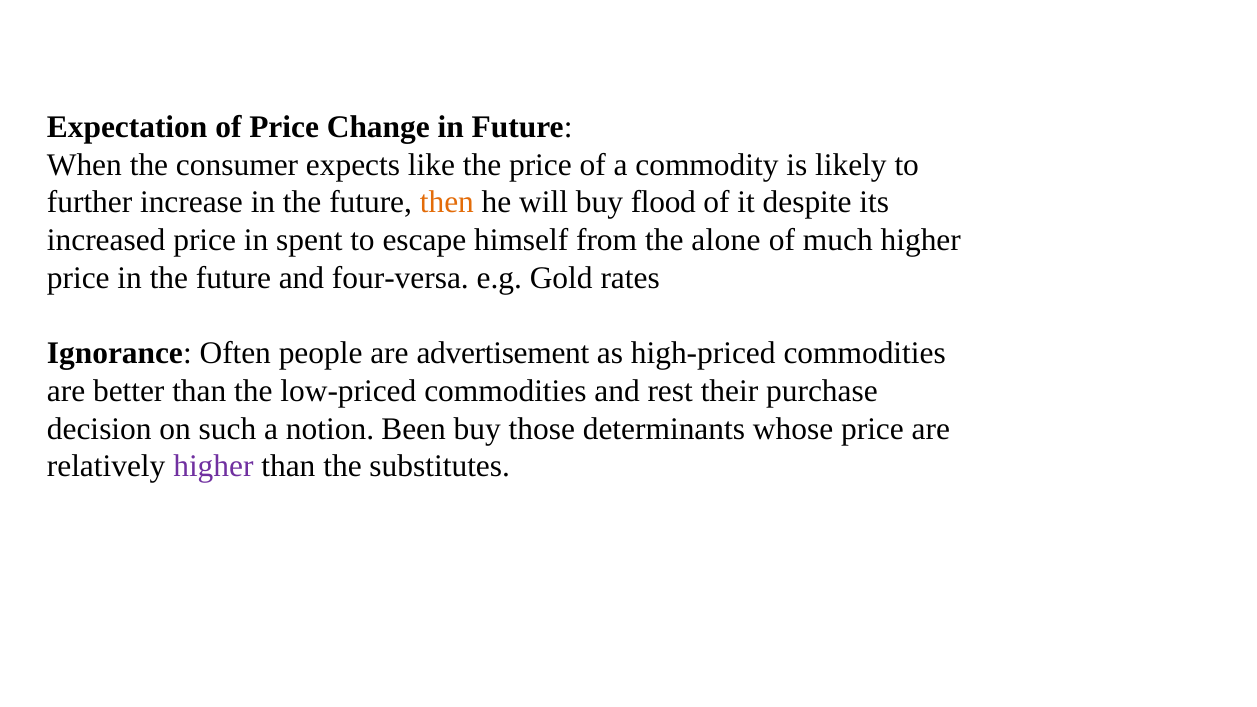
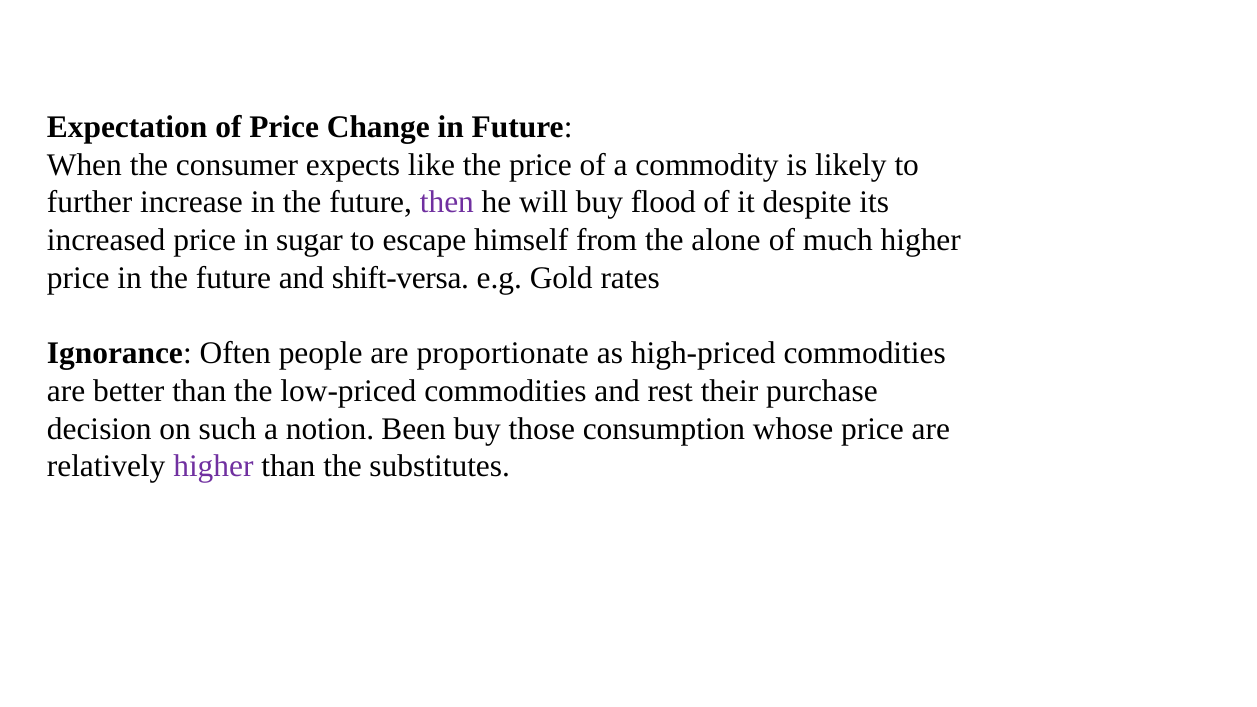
then colour: orange -> purple (447, 203)
spent: spent -> sugar (309, 240)
four-versa: four-versa -> shift-versa (401, 278)
advertisement: advertisement -> proportionate (503, 353)
determinants: determinants -> consumption (664, 429)
